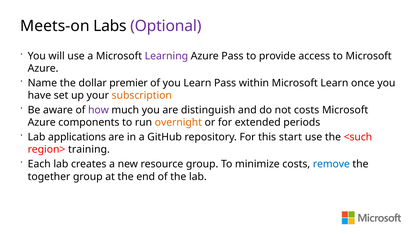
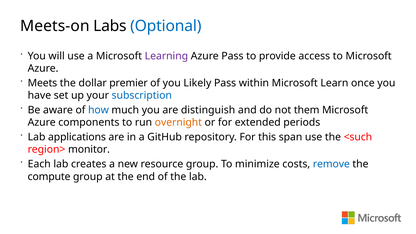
Optional colour: purple -> blue (166, 26)
Name: Name -> Meets (42, 83)
you Learn: Learn -> Likely (197, 83)
subscription colour: orange -> blue (142, 95)
how colour: purple -> blue (98, 110)
not costs: costs -> them (307, 110)
start: start -> span (291, 137)
training: training -> monitor (89, 150)
together: together -> compute (49, 177)
